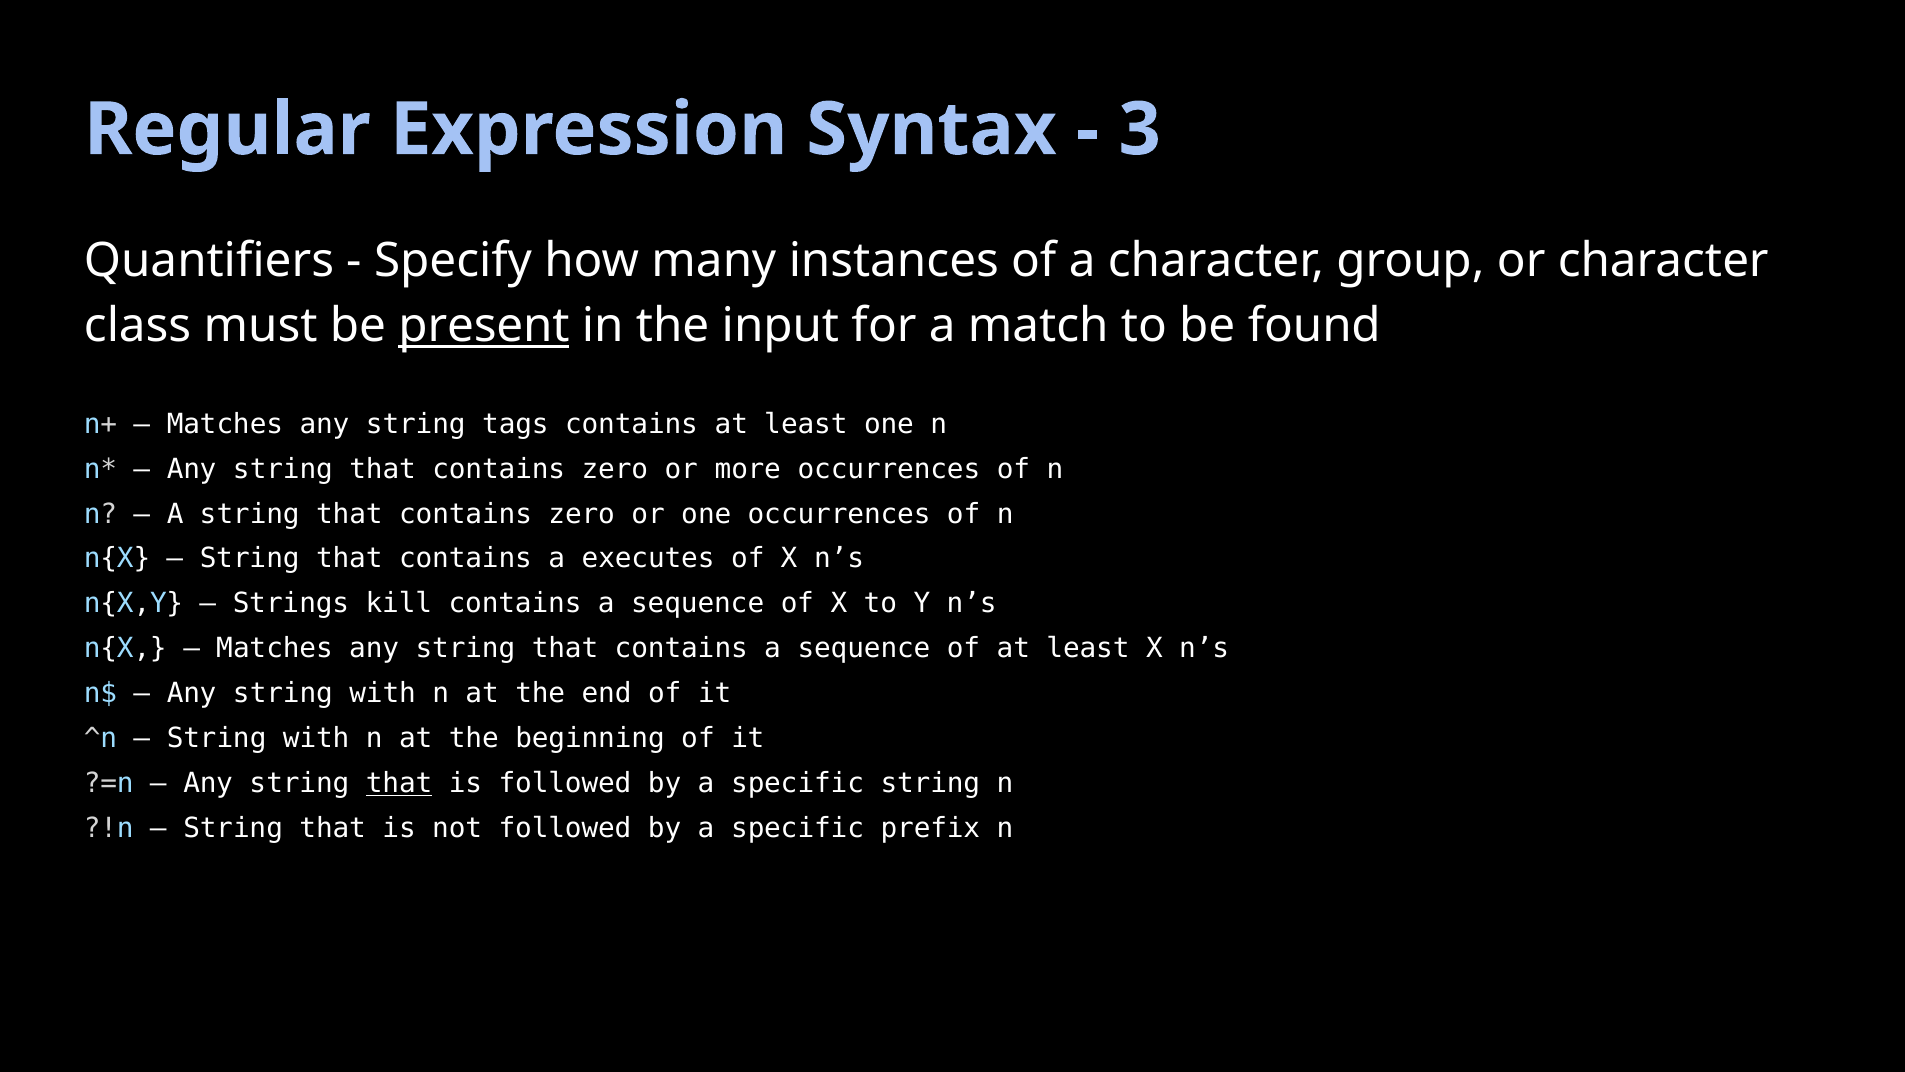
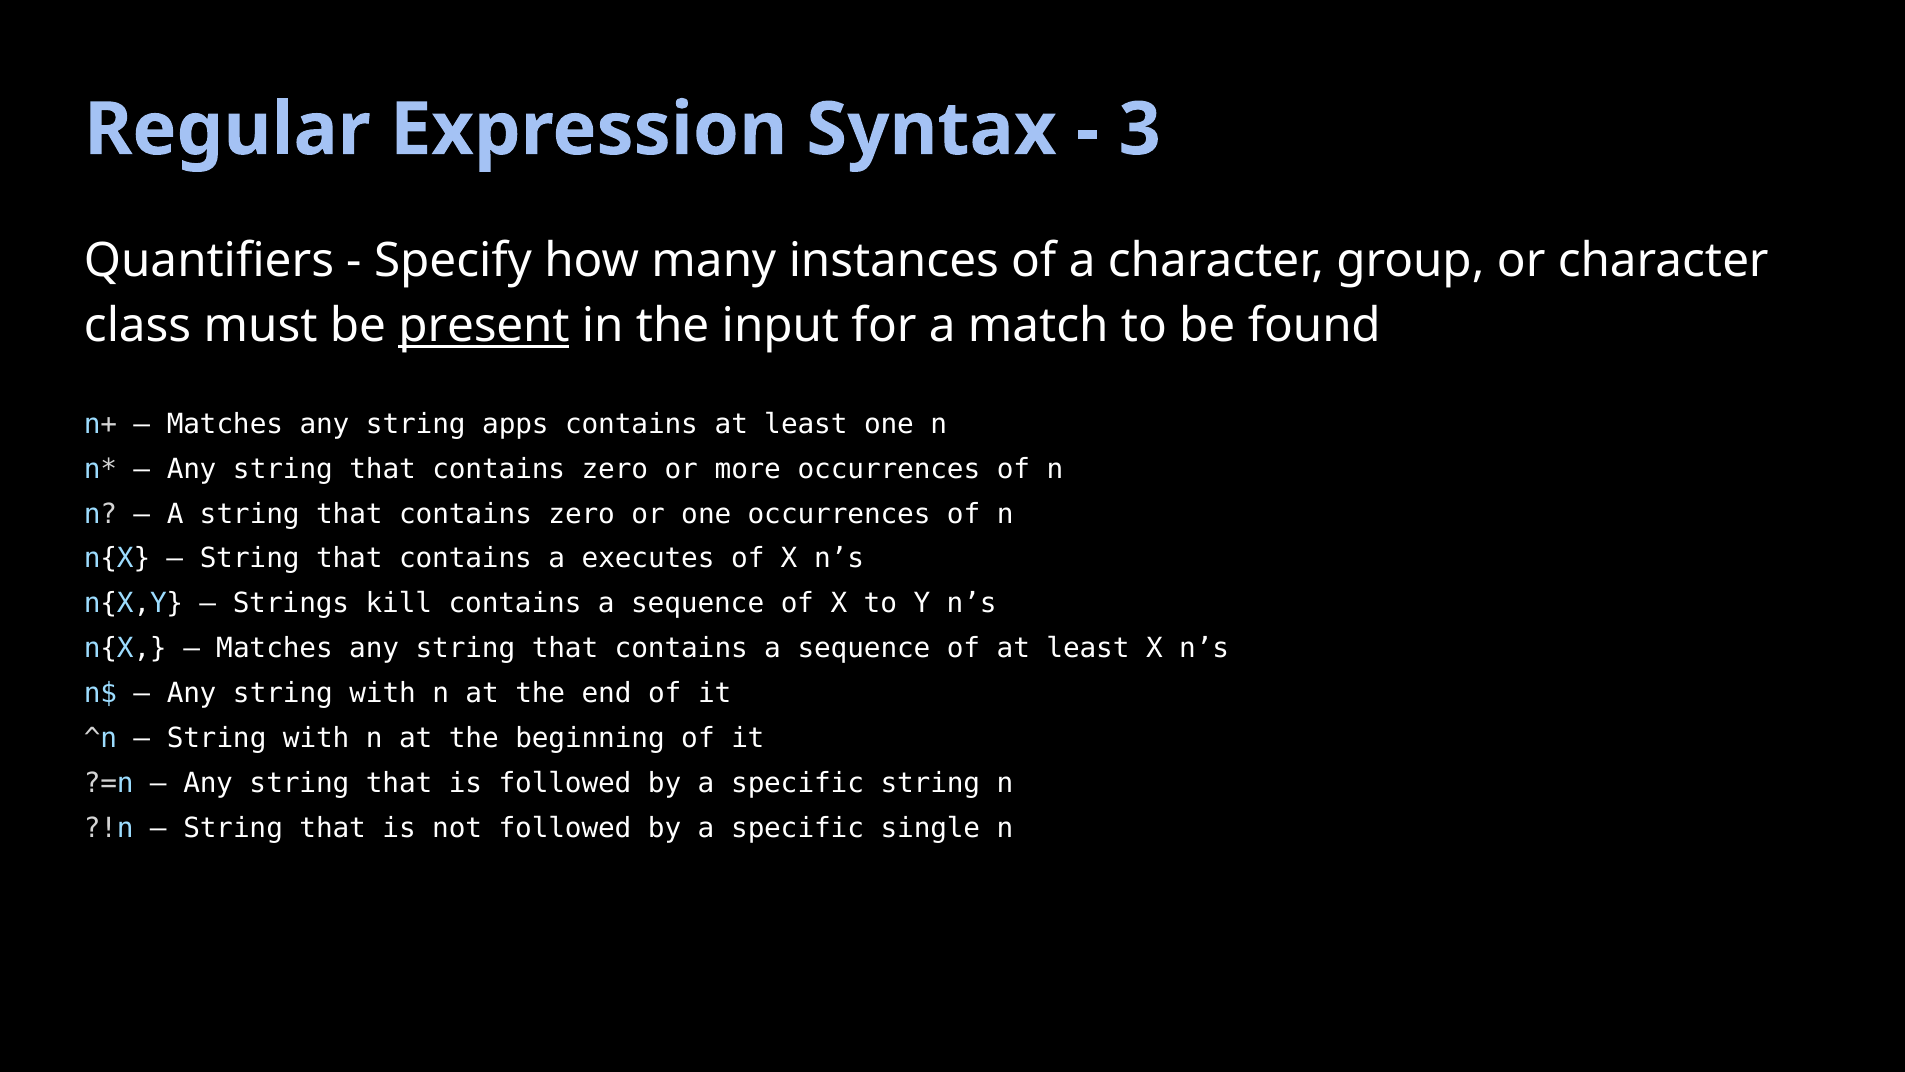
tags: tags -> apps (515, 424)
that underline: present -> none (399, 783)
prefix: prefix -> single (930, 828)
